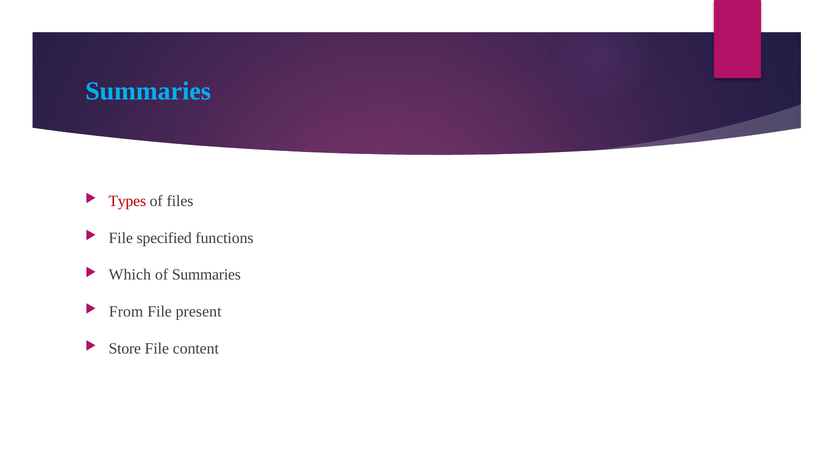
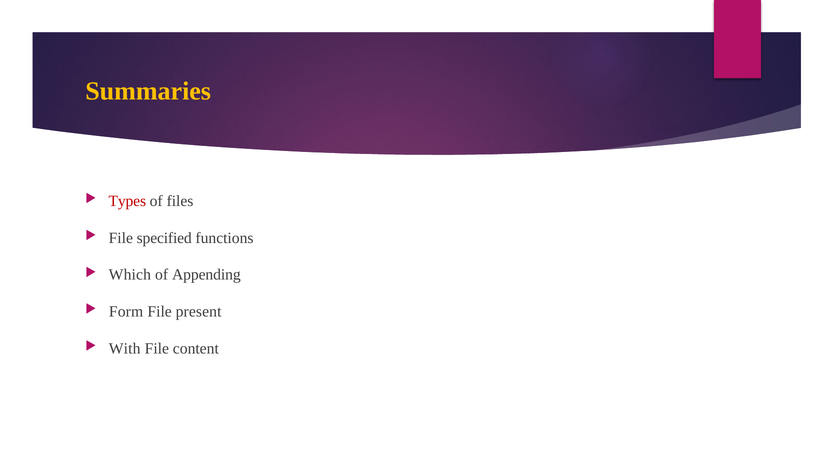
Summaries colour: light blue -> yellow (148, 91)
of Summaries: Summaries -> Appending (206, 275)
From: From -> Form (126, 312)
Store: Store -> With (125, 348)
